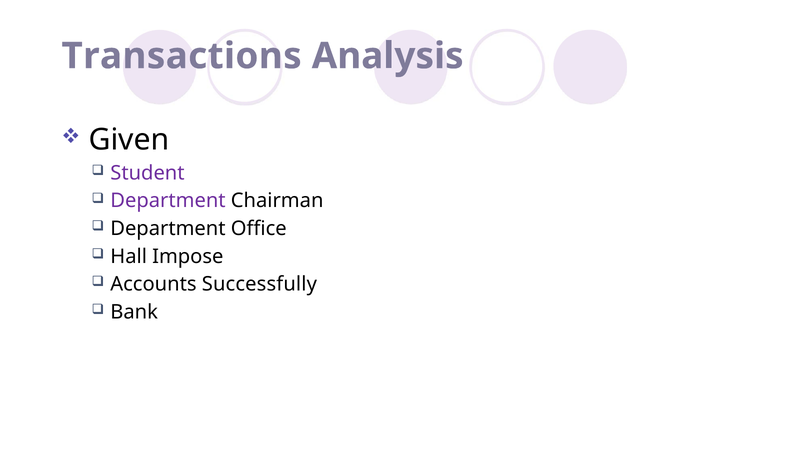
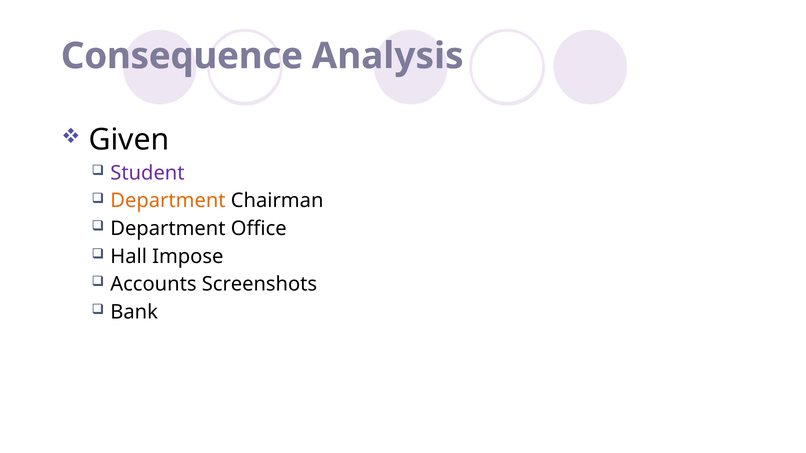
Transactions: Transactions -> Consequence (182, 56)
Department colour: purple -> orange (168, 201)
Successfully: Successfully -> Screenshots (259, 284)
